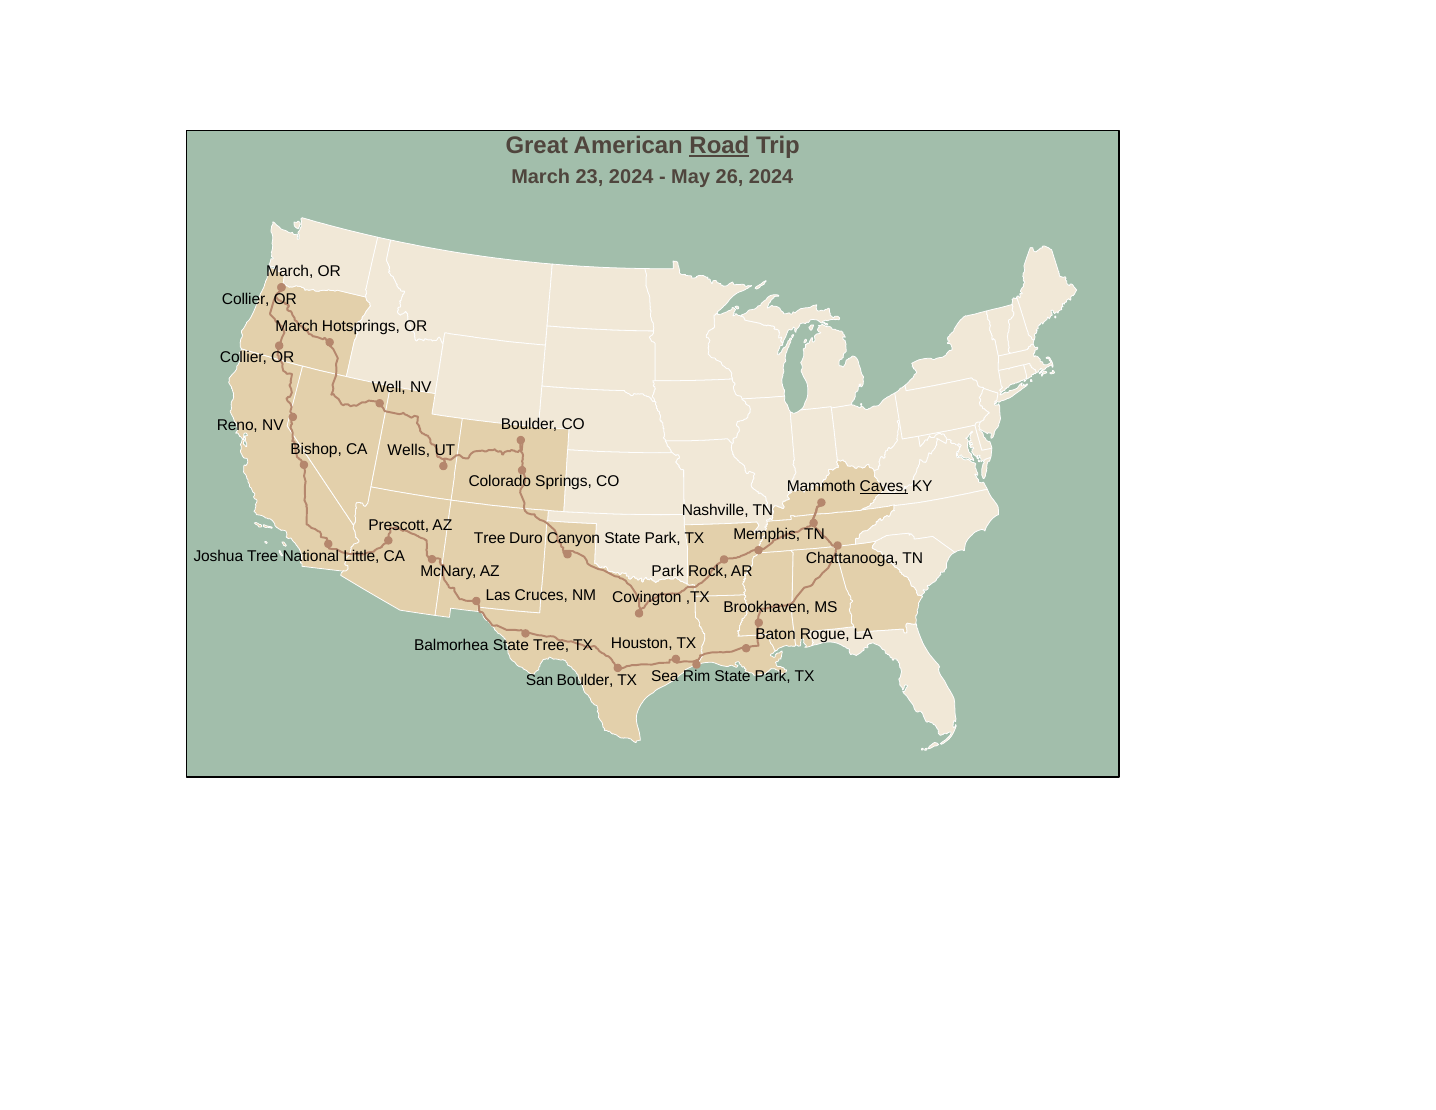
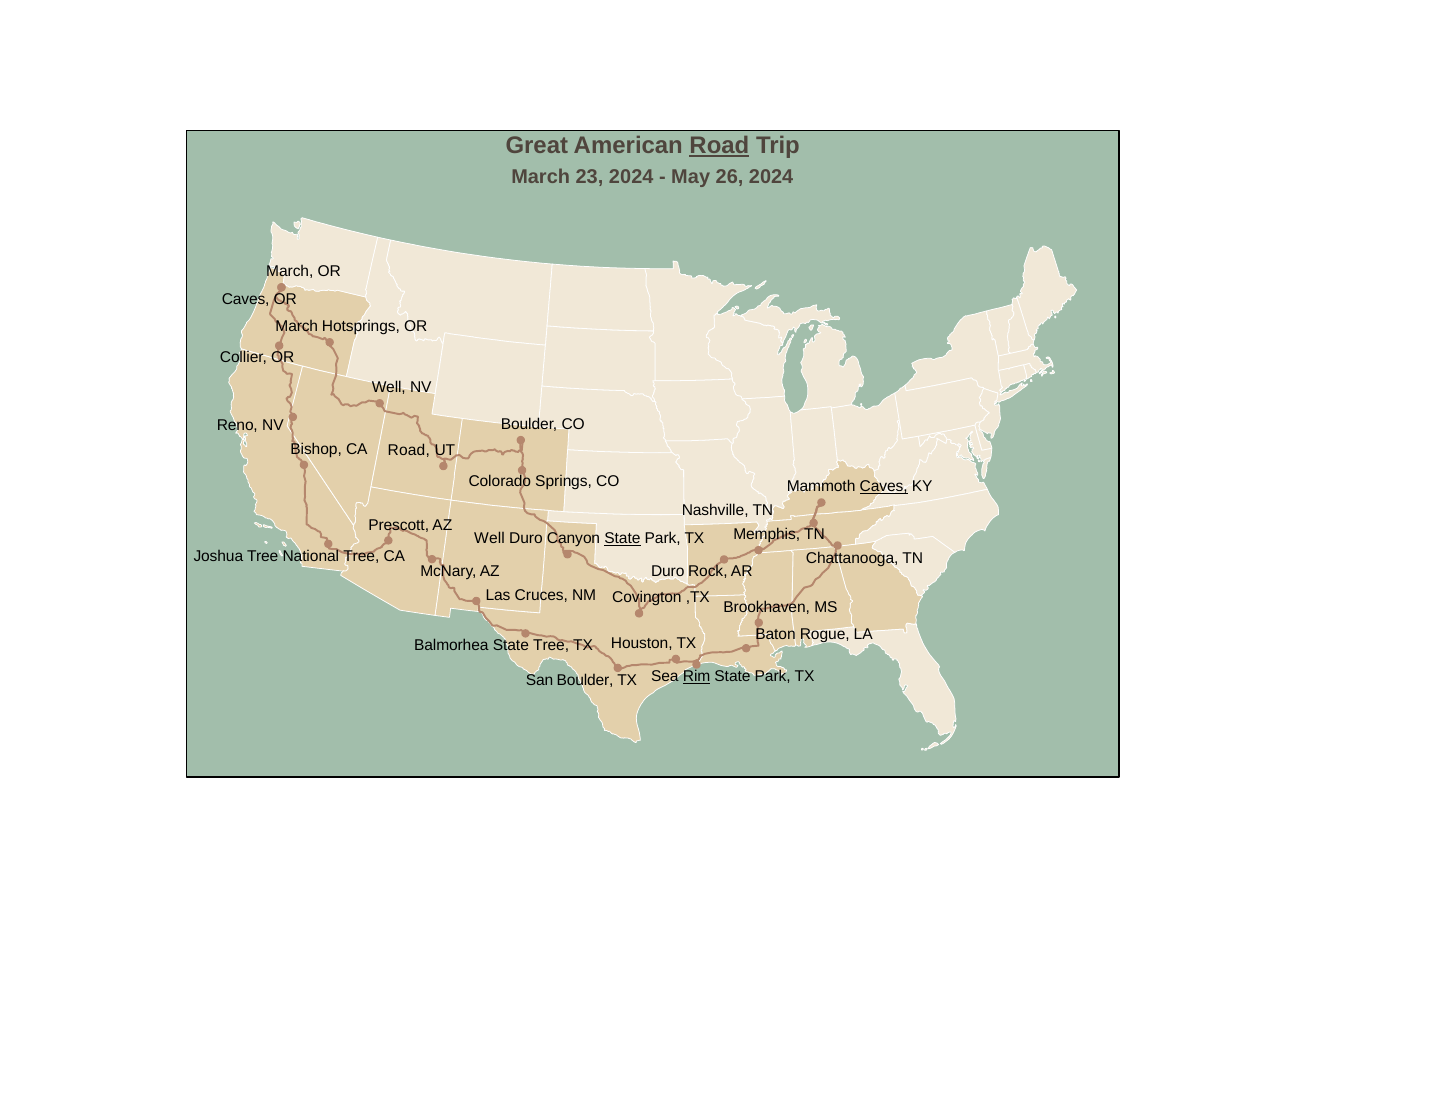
Collier: Collier -> Caves (246, 299)
Wells: Wells -> Road (409, 451)
Tree: Tree -> Well (490, 538)
State underline: none -> present (622, 538)
National Little: Little -> Tree (361, 556)
Park: Park -> Duro (668, 571)
Rim underline: none -> present (697, 676)
